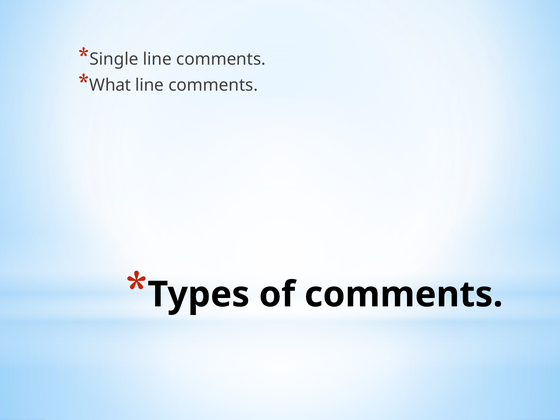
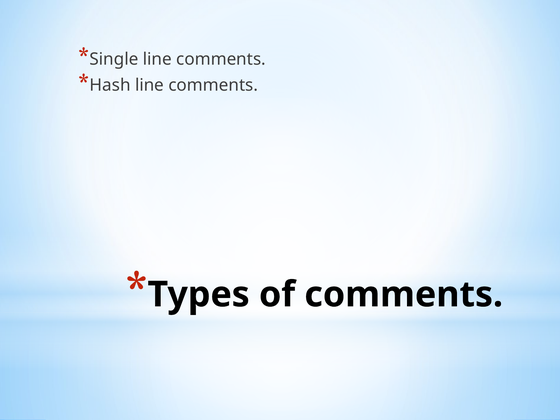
What: What -> Hash (110, 85)
